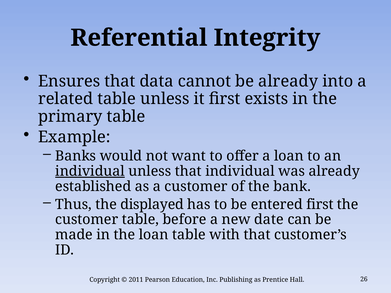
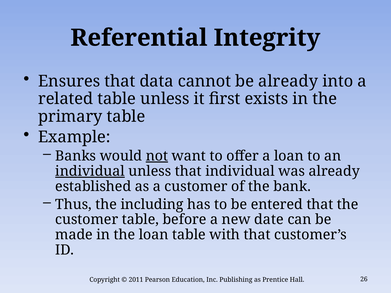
not underline: none -> present (157, 156)
displayed: displayed -> including (152, 205)
entered first: first -> that (320, 205)
